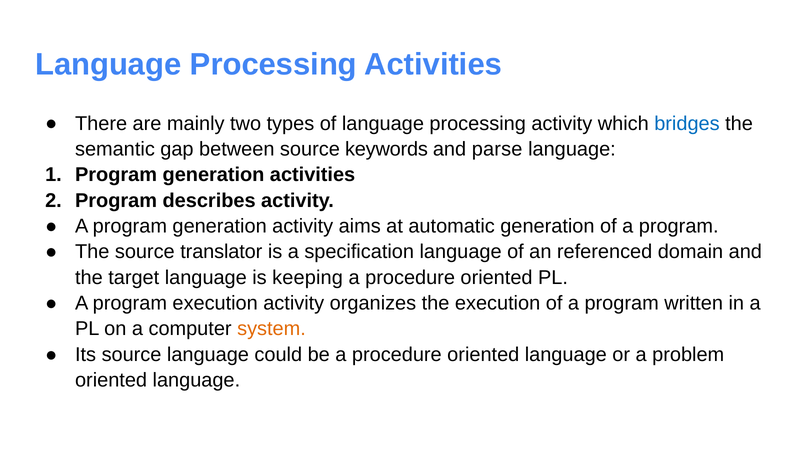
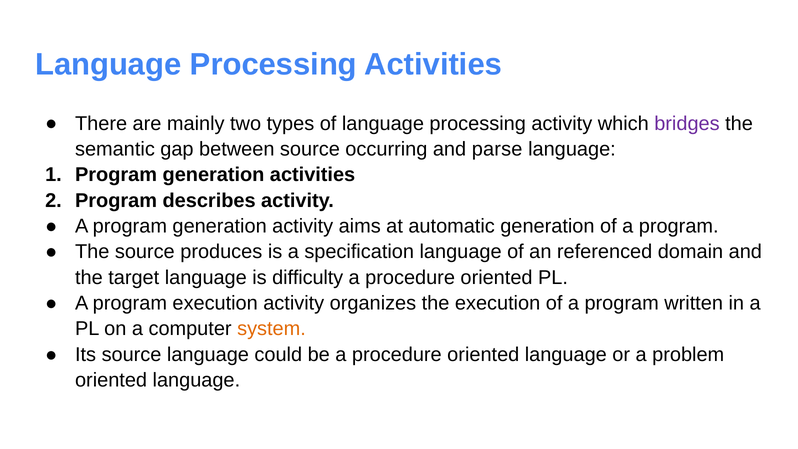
bridges colour: blue -> purple (687, 123)
keywords: keywords -> occurring (386, 149)
translator: translator -> produces (221, 252)
keeping: keeping -> difficulty (308, 277)
